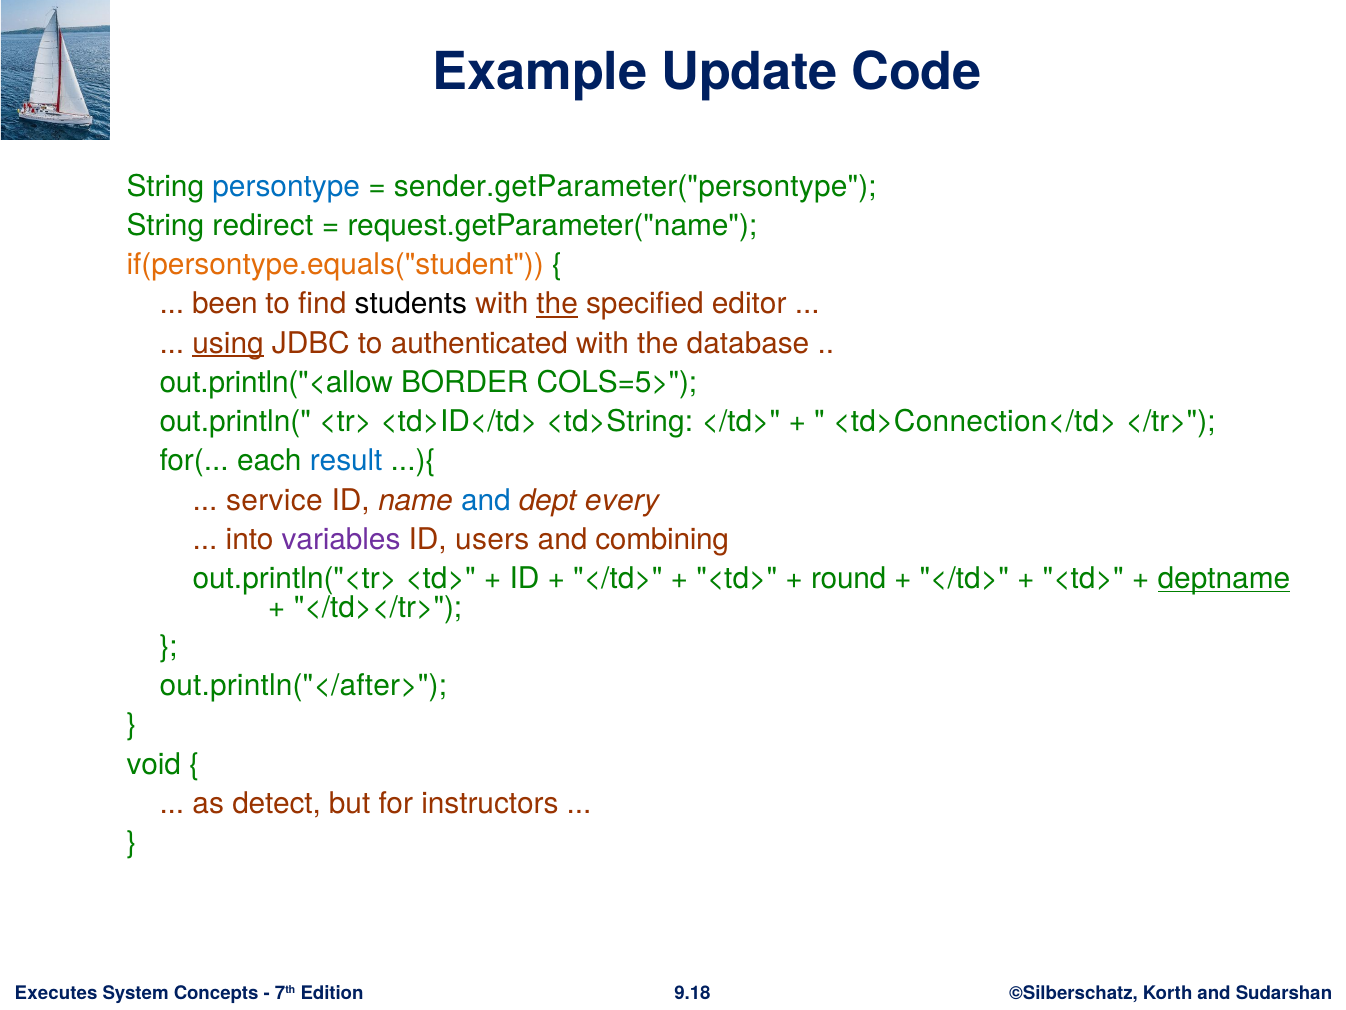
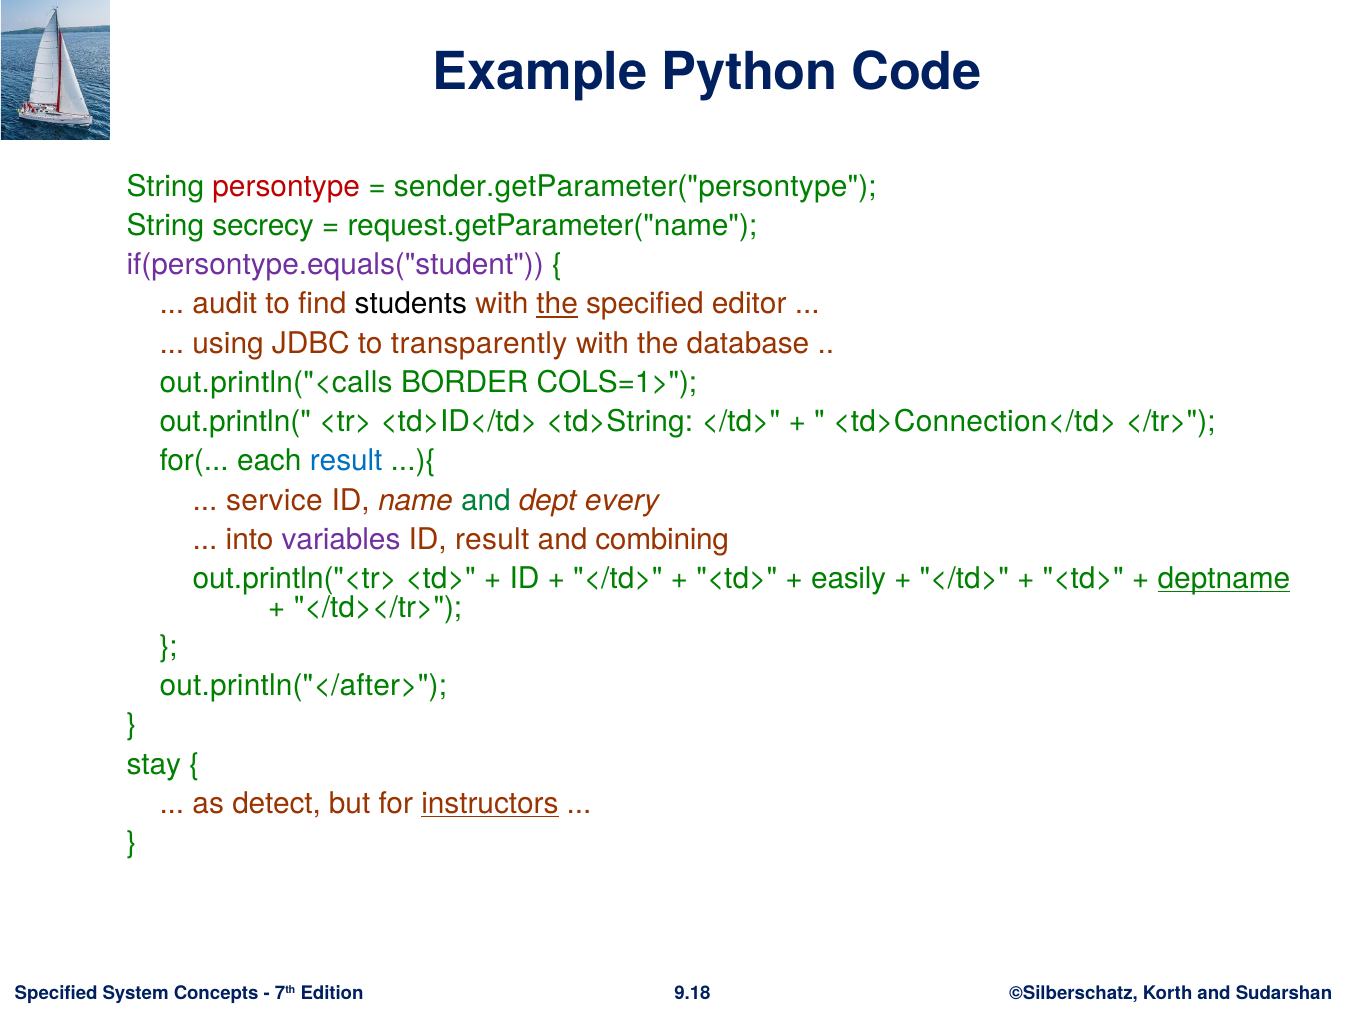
Update: Update -> Python (750, 72)
persontype colour: blue -> red (286, 186)
redirect: redirect -> secrecy (263, 225)
if(persontype.equals("student colour: orange -> purple (335, 265)
been: been -> audit (225, 304)
using underline: present -> none (228, 343)
authenticated: authenticated -> transparently (479, 343)
out.println("<allow: out.println("<allow -> out.println("<calls (276, 382)
COLS=5>: COLS=5> -> COLS=1> (617, 382)
and colour: blue -> green (486, 500)
ID users: users -> result (492, 539)
round: round -> easily (849, 578)
void: void -> stay (154, 764)
instructors underline: none -> present (490, 803)
Executes: Executes -> Specified (56, 993)
